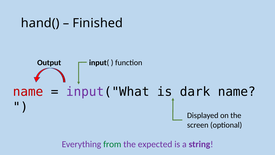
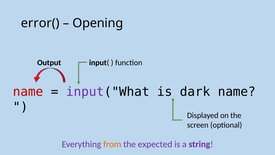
hand(: hand( -> error( (40, 23)
Finished: Finished -> Opening (98, 23)
from colour: green -> orange (112, 144)
